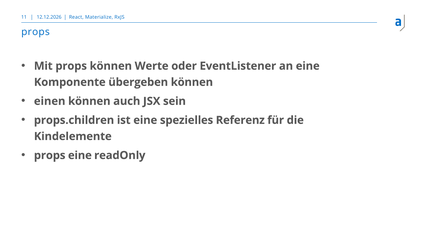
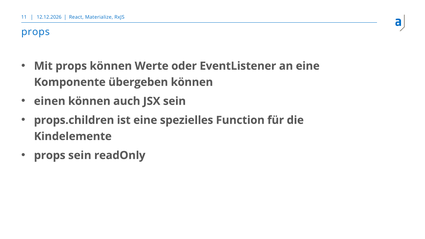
Referenz: Referenz -> Function (240, 120)
props eine: eine -> sein (80, 155)
